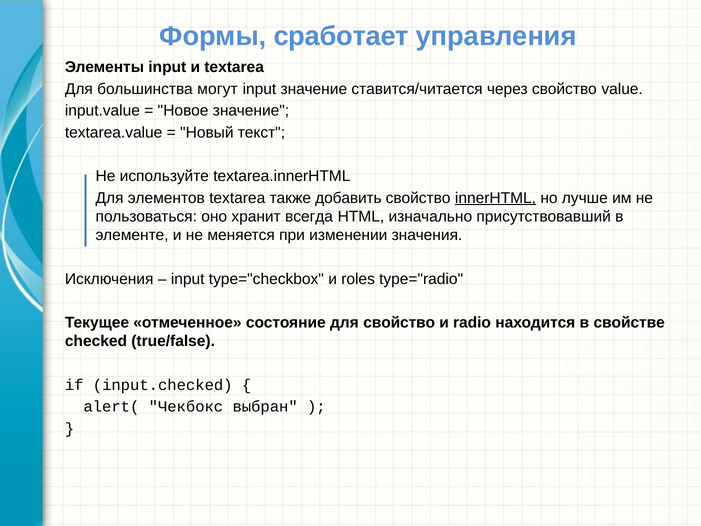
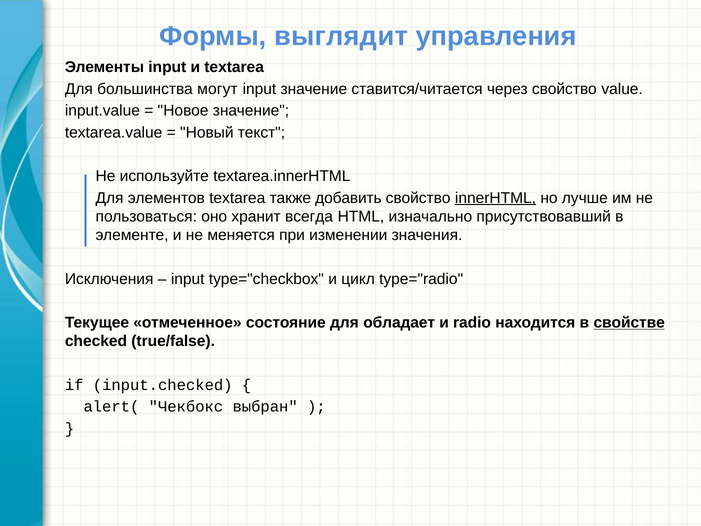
сработает: сработает -> выглядит (341, 36)
roles: roles -> цикл (358, 279)
для свойство: свойство -> обладает (399, 322)
свойстве underline: none -> present (629, 322)
